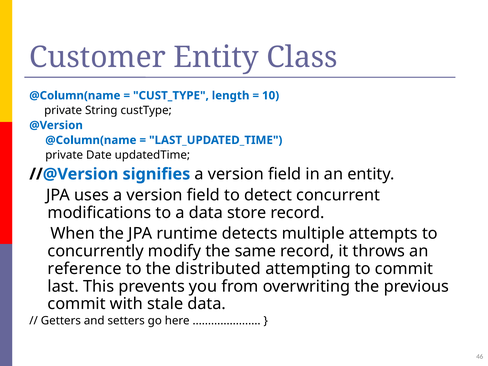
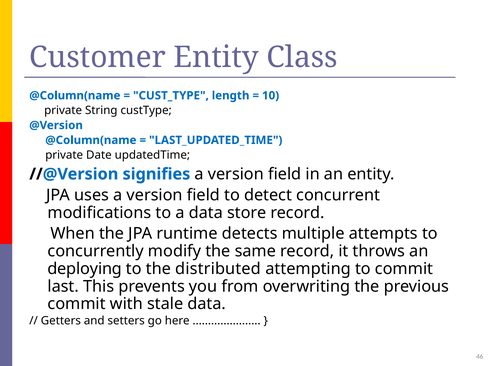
reference: reference -> deploying (85, 269)
